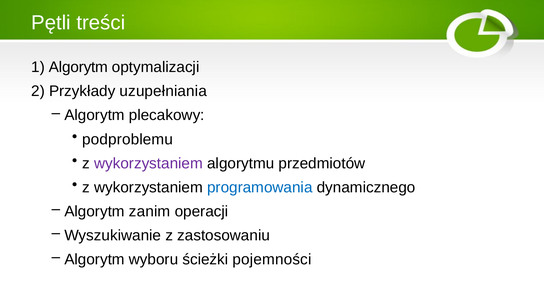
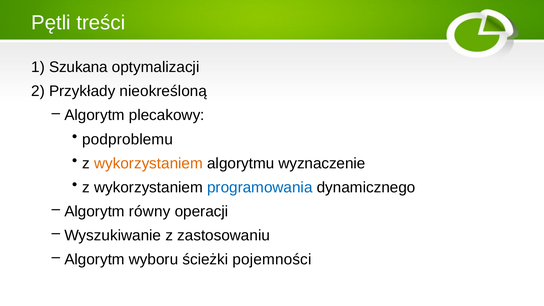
1 Algorytm: Algorytm -> Szukana (78, 67)
uzupełniania: uzupełniania -> nieokreśloną (163, 91)
wykorzystaniem colour: purple -> orange (148, 163)
przedmiotów: przedmiotów -> wyznaczenie (322, 163)
zanim: zanim -> równy (150, 211)
